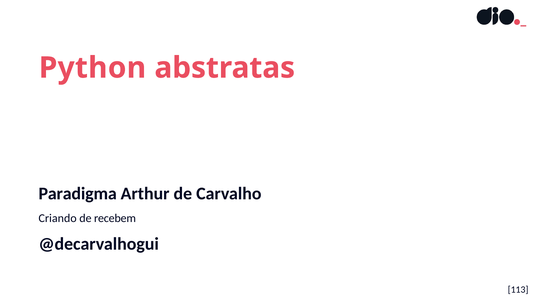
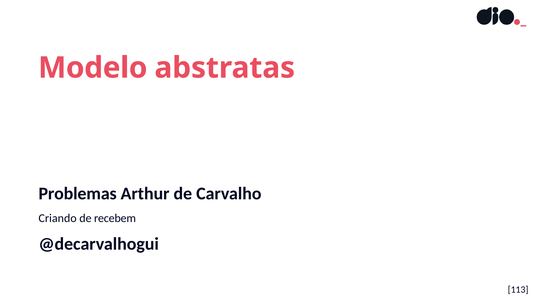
Python: Python -> Modelo (93, 68)
Paradigma: Paradigma -> Problemas (78, 194)
